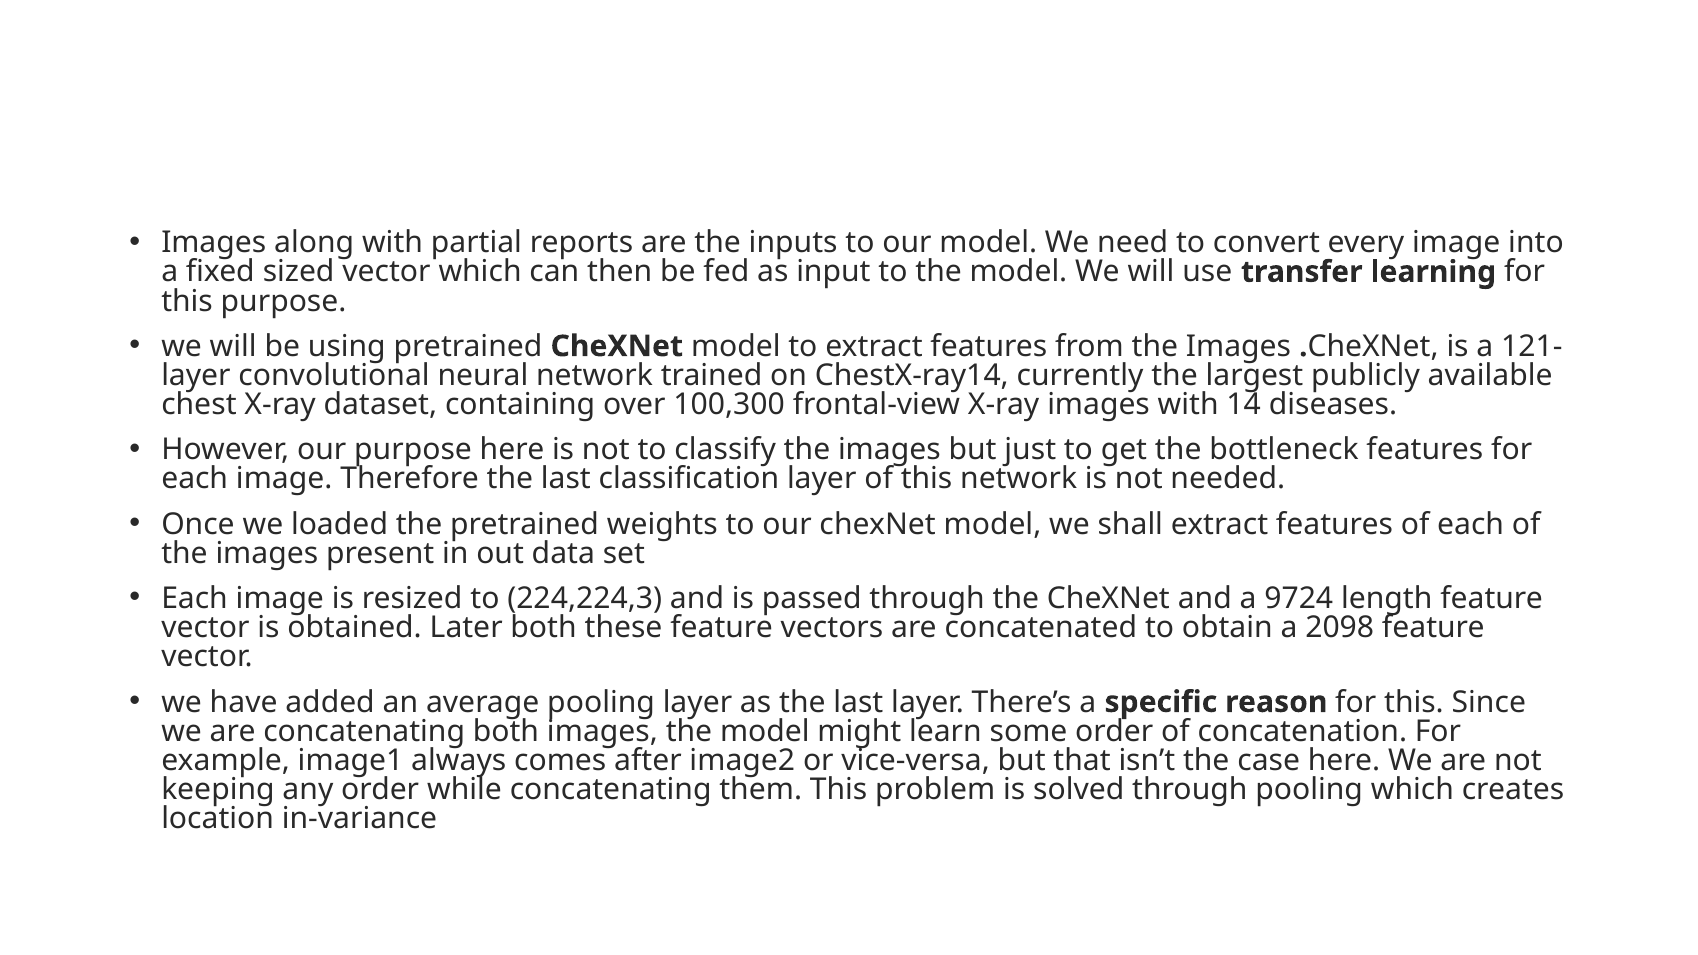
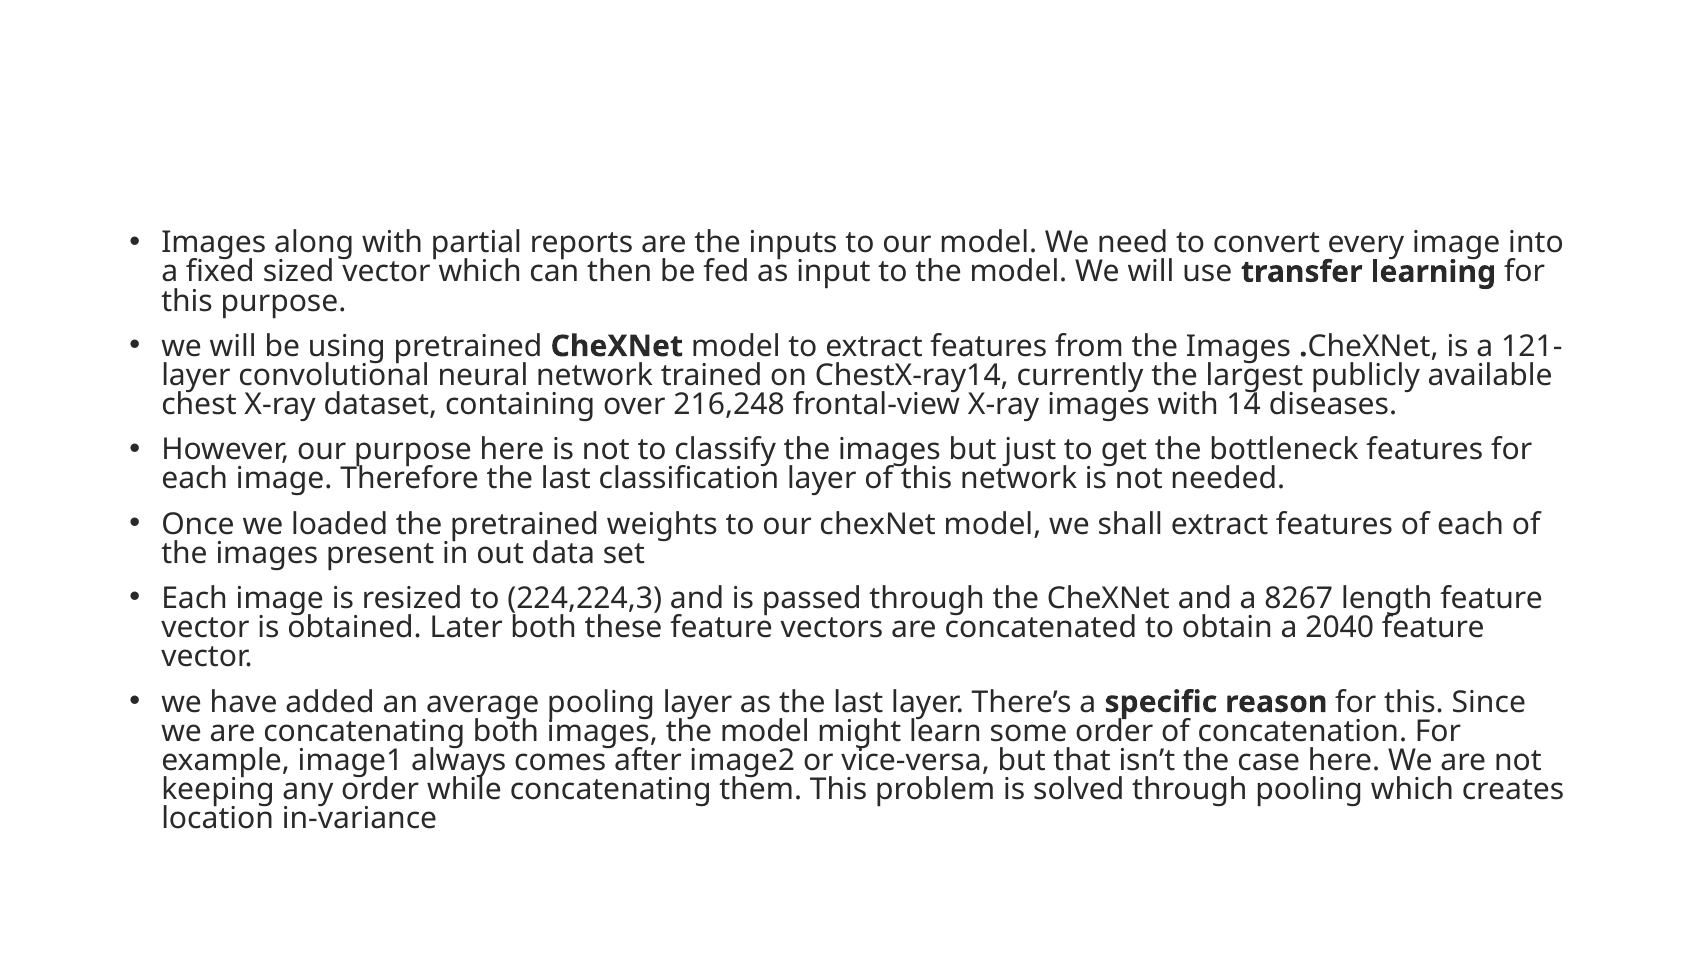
100,300: 100,300 -> 216,248 (729, 405)
9724: 9724 -> 8267 (1299, 599)
2098: 2098 -> 2040 (1340, 628)
